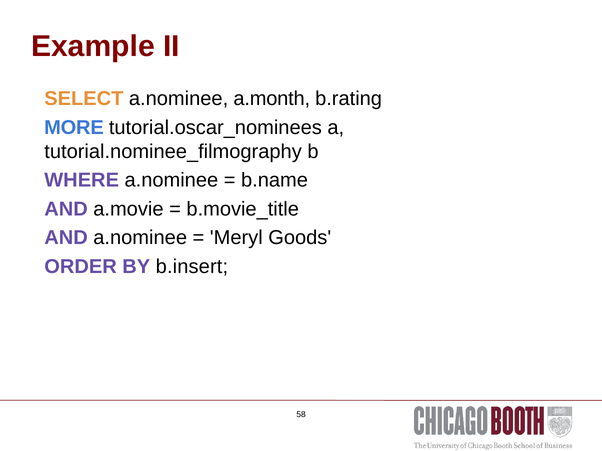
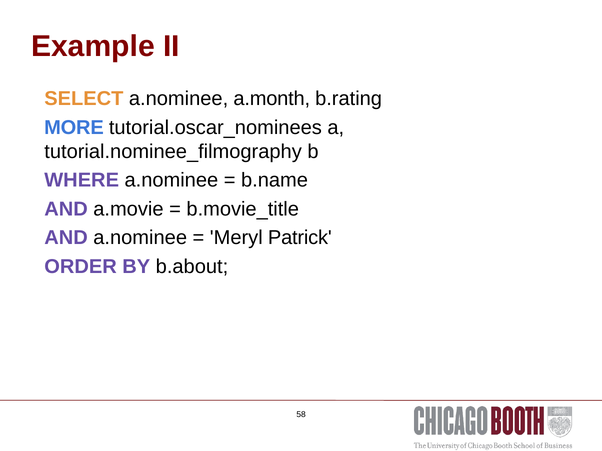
Goods: Goods -> Patrick (300, 238)
b.insert: b.insert -> b.about (192, 267)
